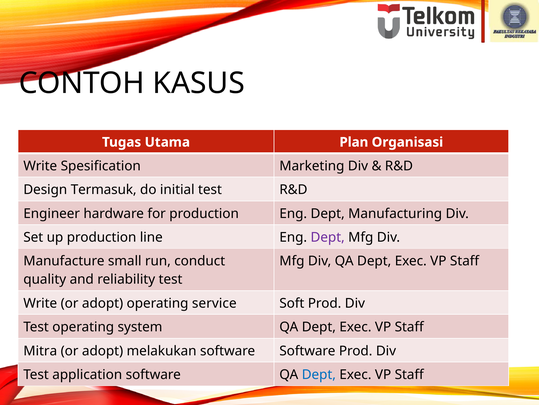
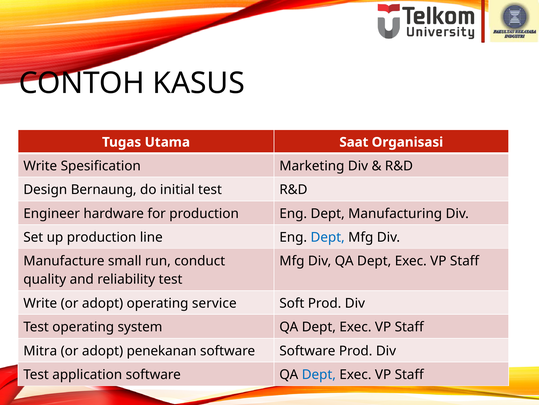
Plan: Plan -> Saat (354, 142)
Termasuk: Termasuk -> Bernaung (104, 189)
Dept colour: purple -> blue (328, 237)
melakukan: melakukan -> penekanan (162, 350)
